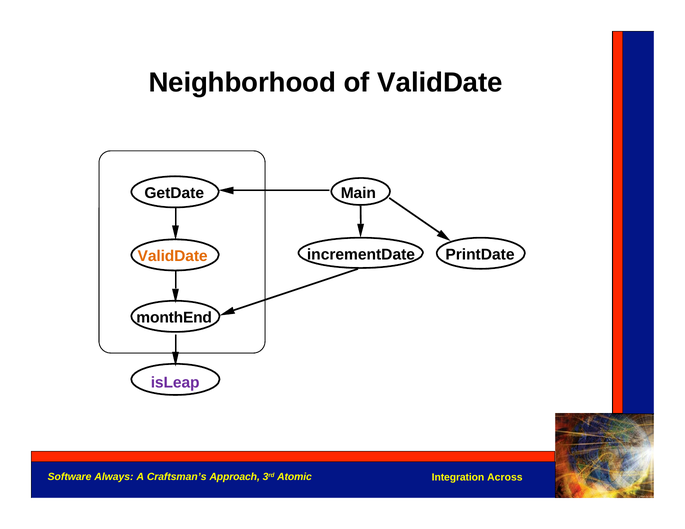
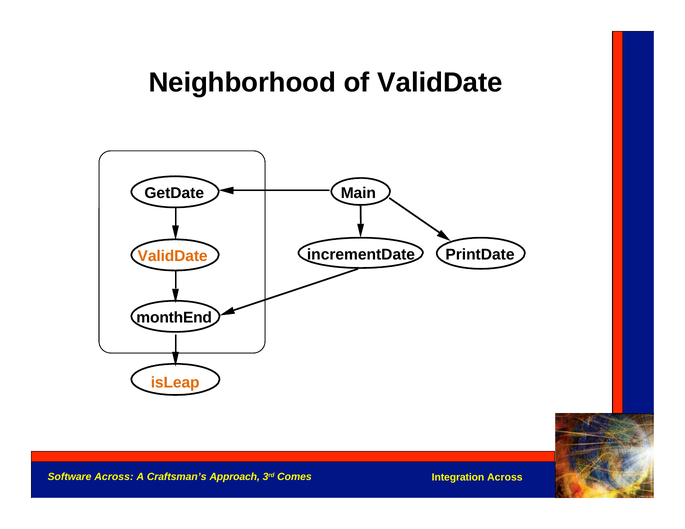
isLeap colour: purple -> orange (175, 383)
Software Always: Always -> Across (114, 477)
Atomic: Atomic -> Comes (294, 477)
